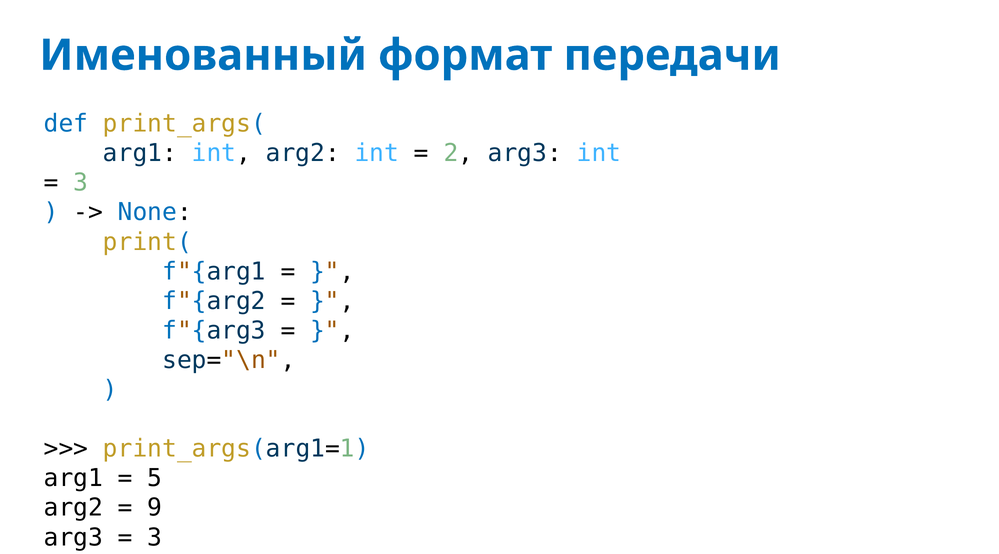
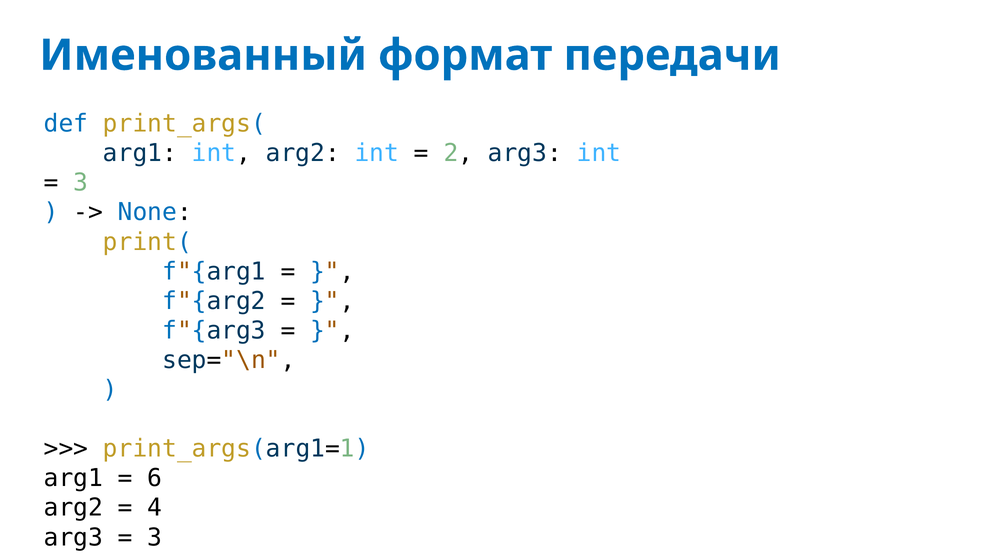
5: 5 -> 6 (155, 478)
9: 9 -> 4 (155, 508)
